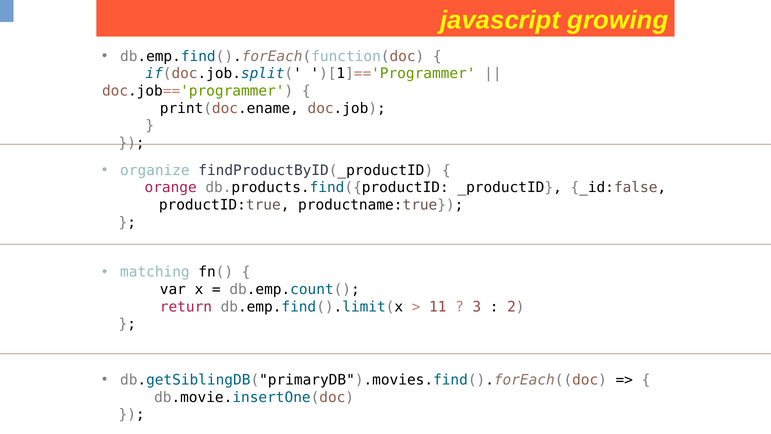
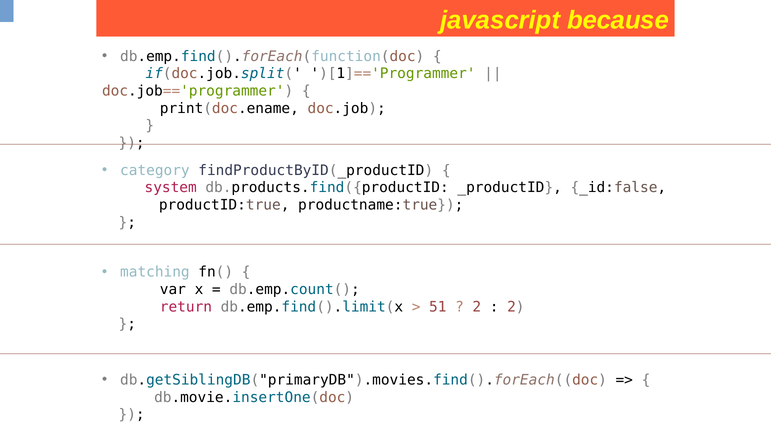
growing: growing -> because (618, 20)
organize: organize -> category (155, 170)
orange: orange -> system (171, 188)
11: 11 -> 51 (438, 307)
3: 3 -> 2 (477, 307)
